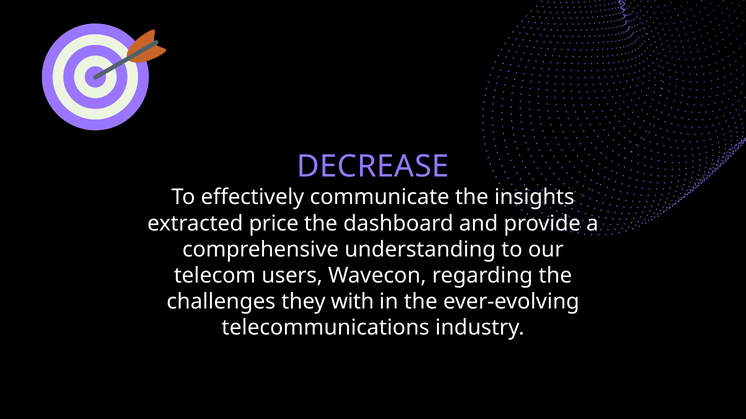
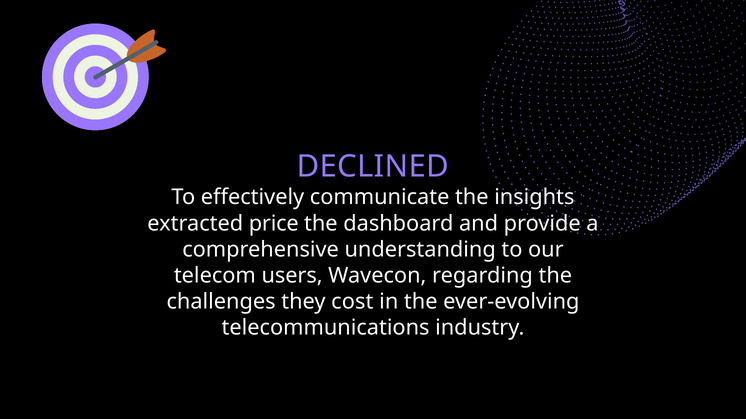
DECREASE: DECREASE -> DECLINED (373, 167)
with: with -> cost (352, 302)
